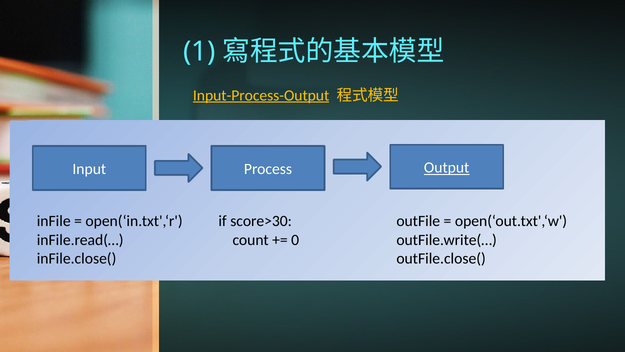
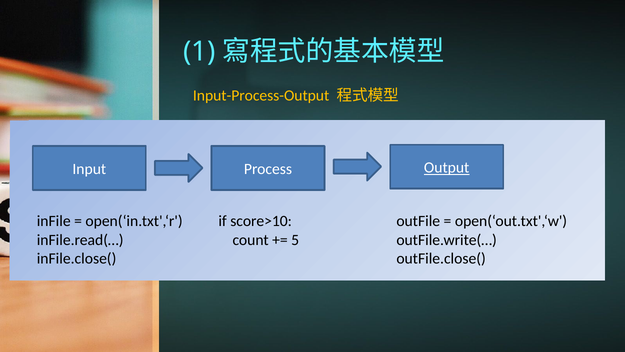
Input-Process-Output underline: present -> none (261, 95)
score>30: score>30 -> score>10 (261, 221)
0: 0 -> 5 (295, 240)
